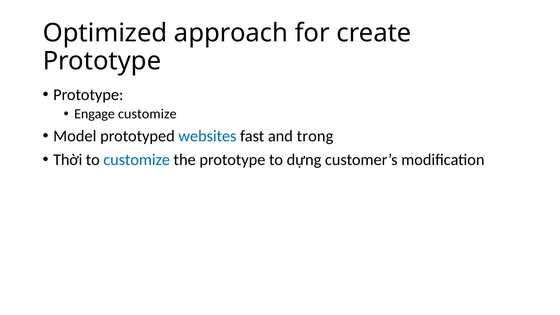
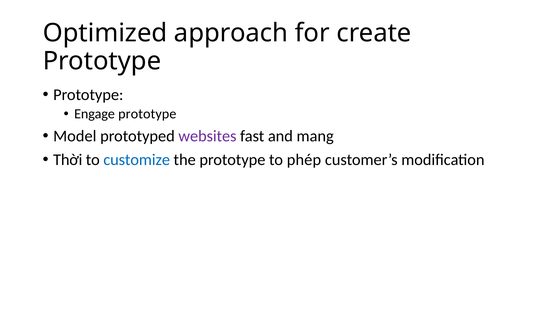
Engage customize: customize -> prototype (147, 114)
websites colour: blue -> purple (207, 136)
trong: trong -> mang (315, 136)
dựng: dựng -> phép (304, 160)
